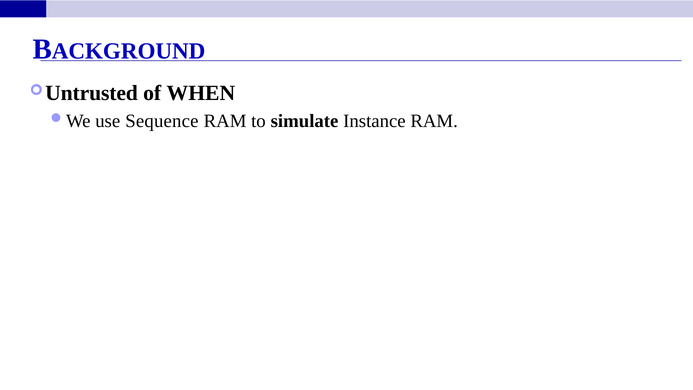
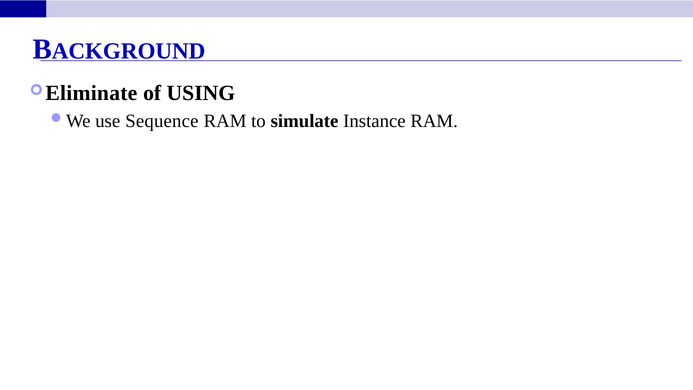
Untrusted: Untrusted -> Eliminate (91, 93)
WHEN: WHEN -> USING (201, 93)
